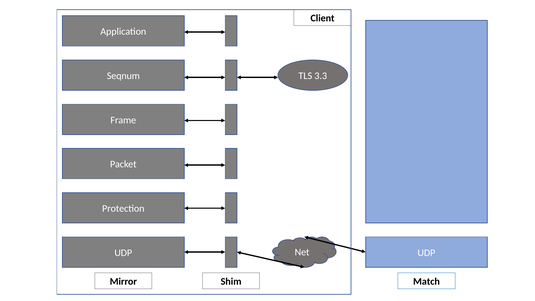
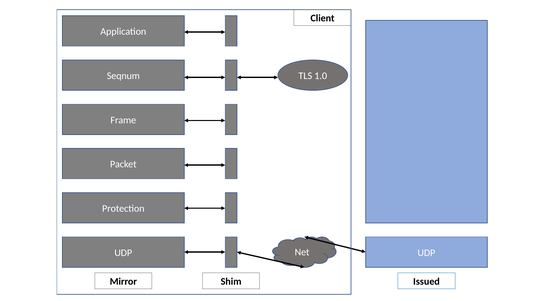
3.3: 3.3 -> 1.0 (321, 76)
Match: Match -> Issued (426, 282)
